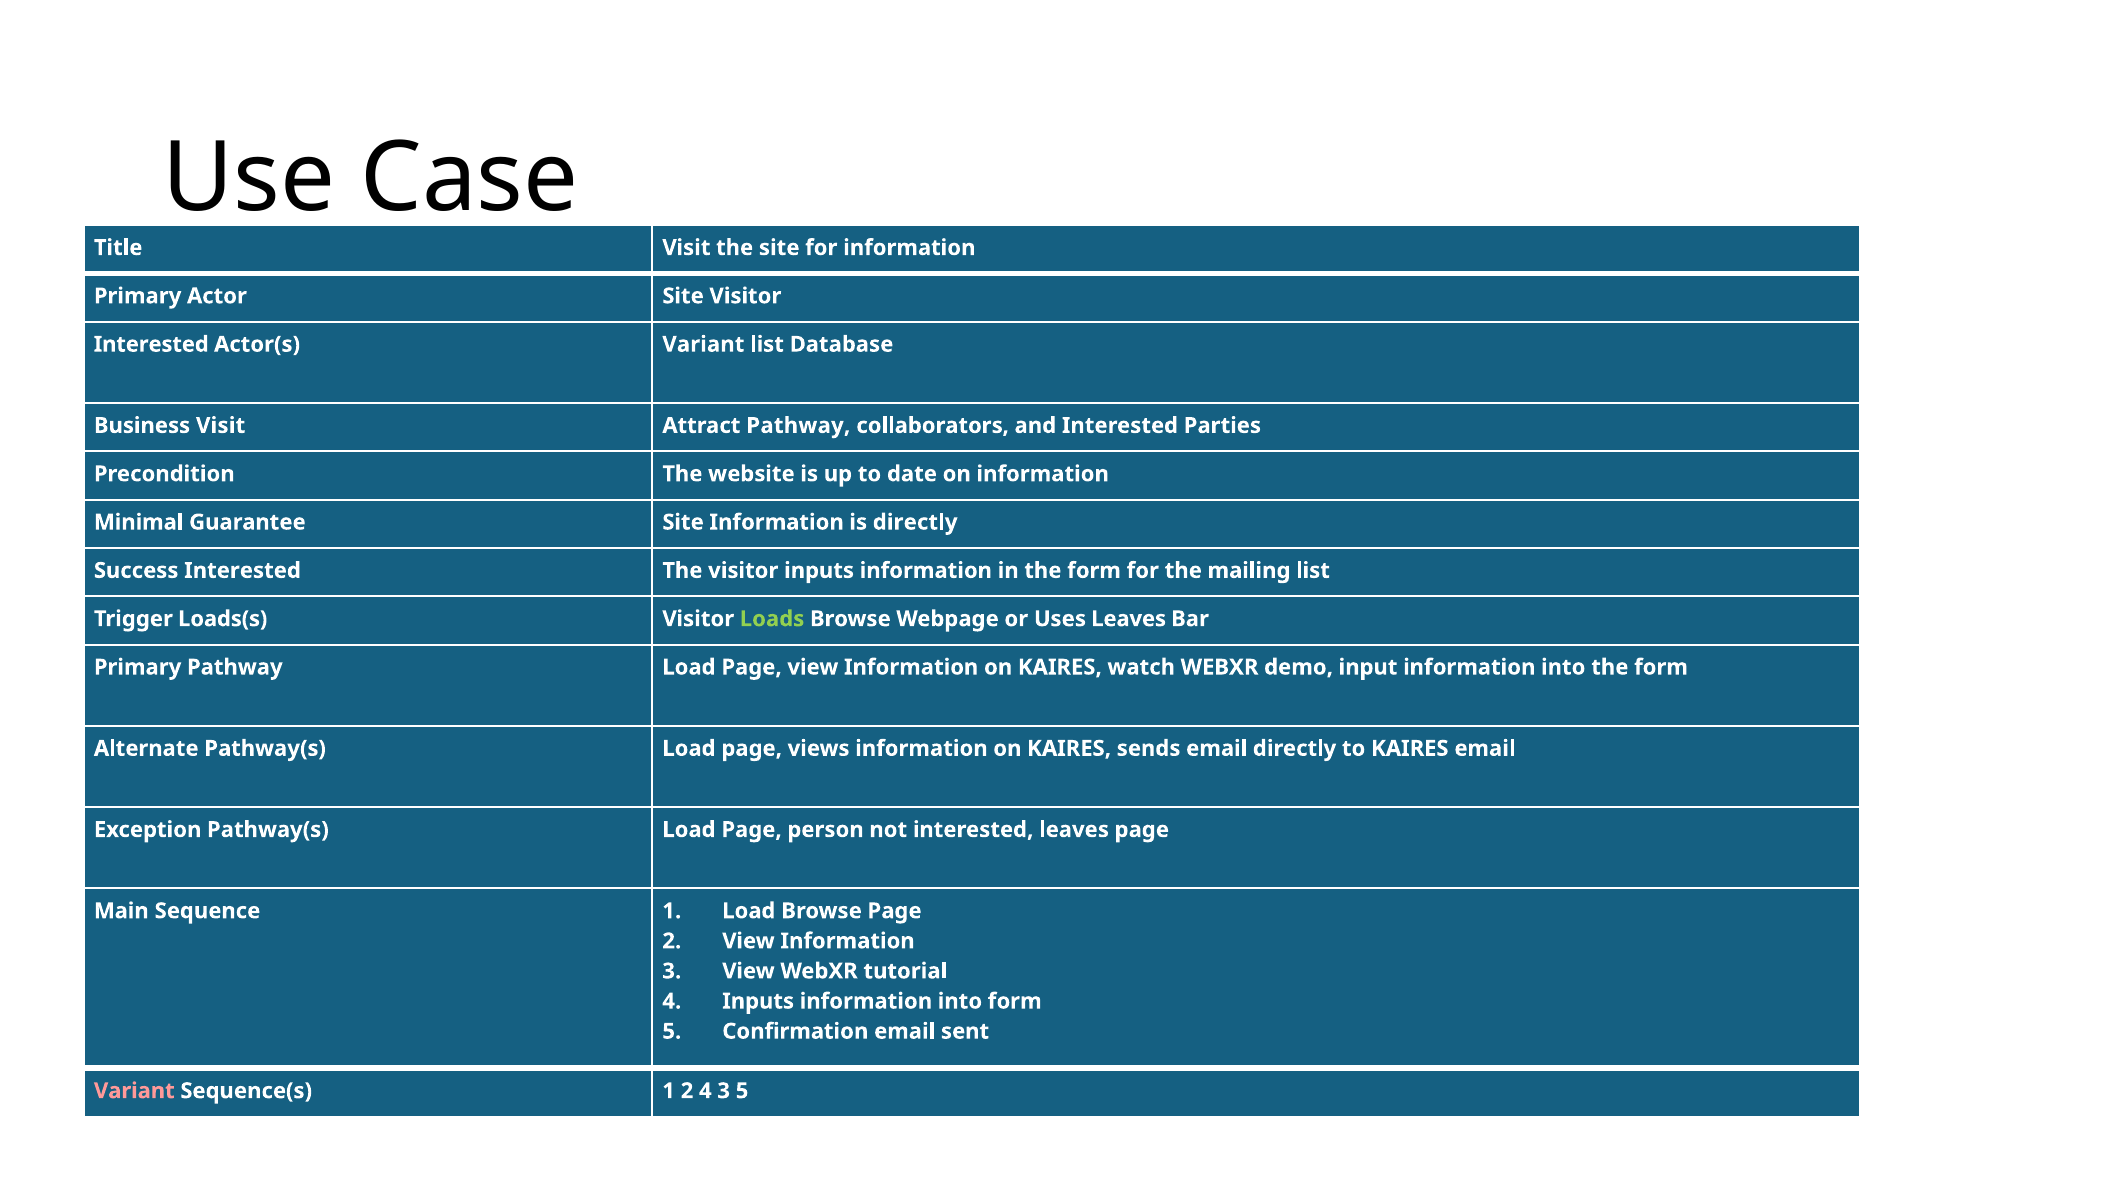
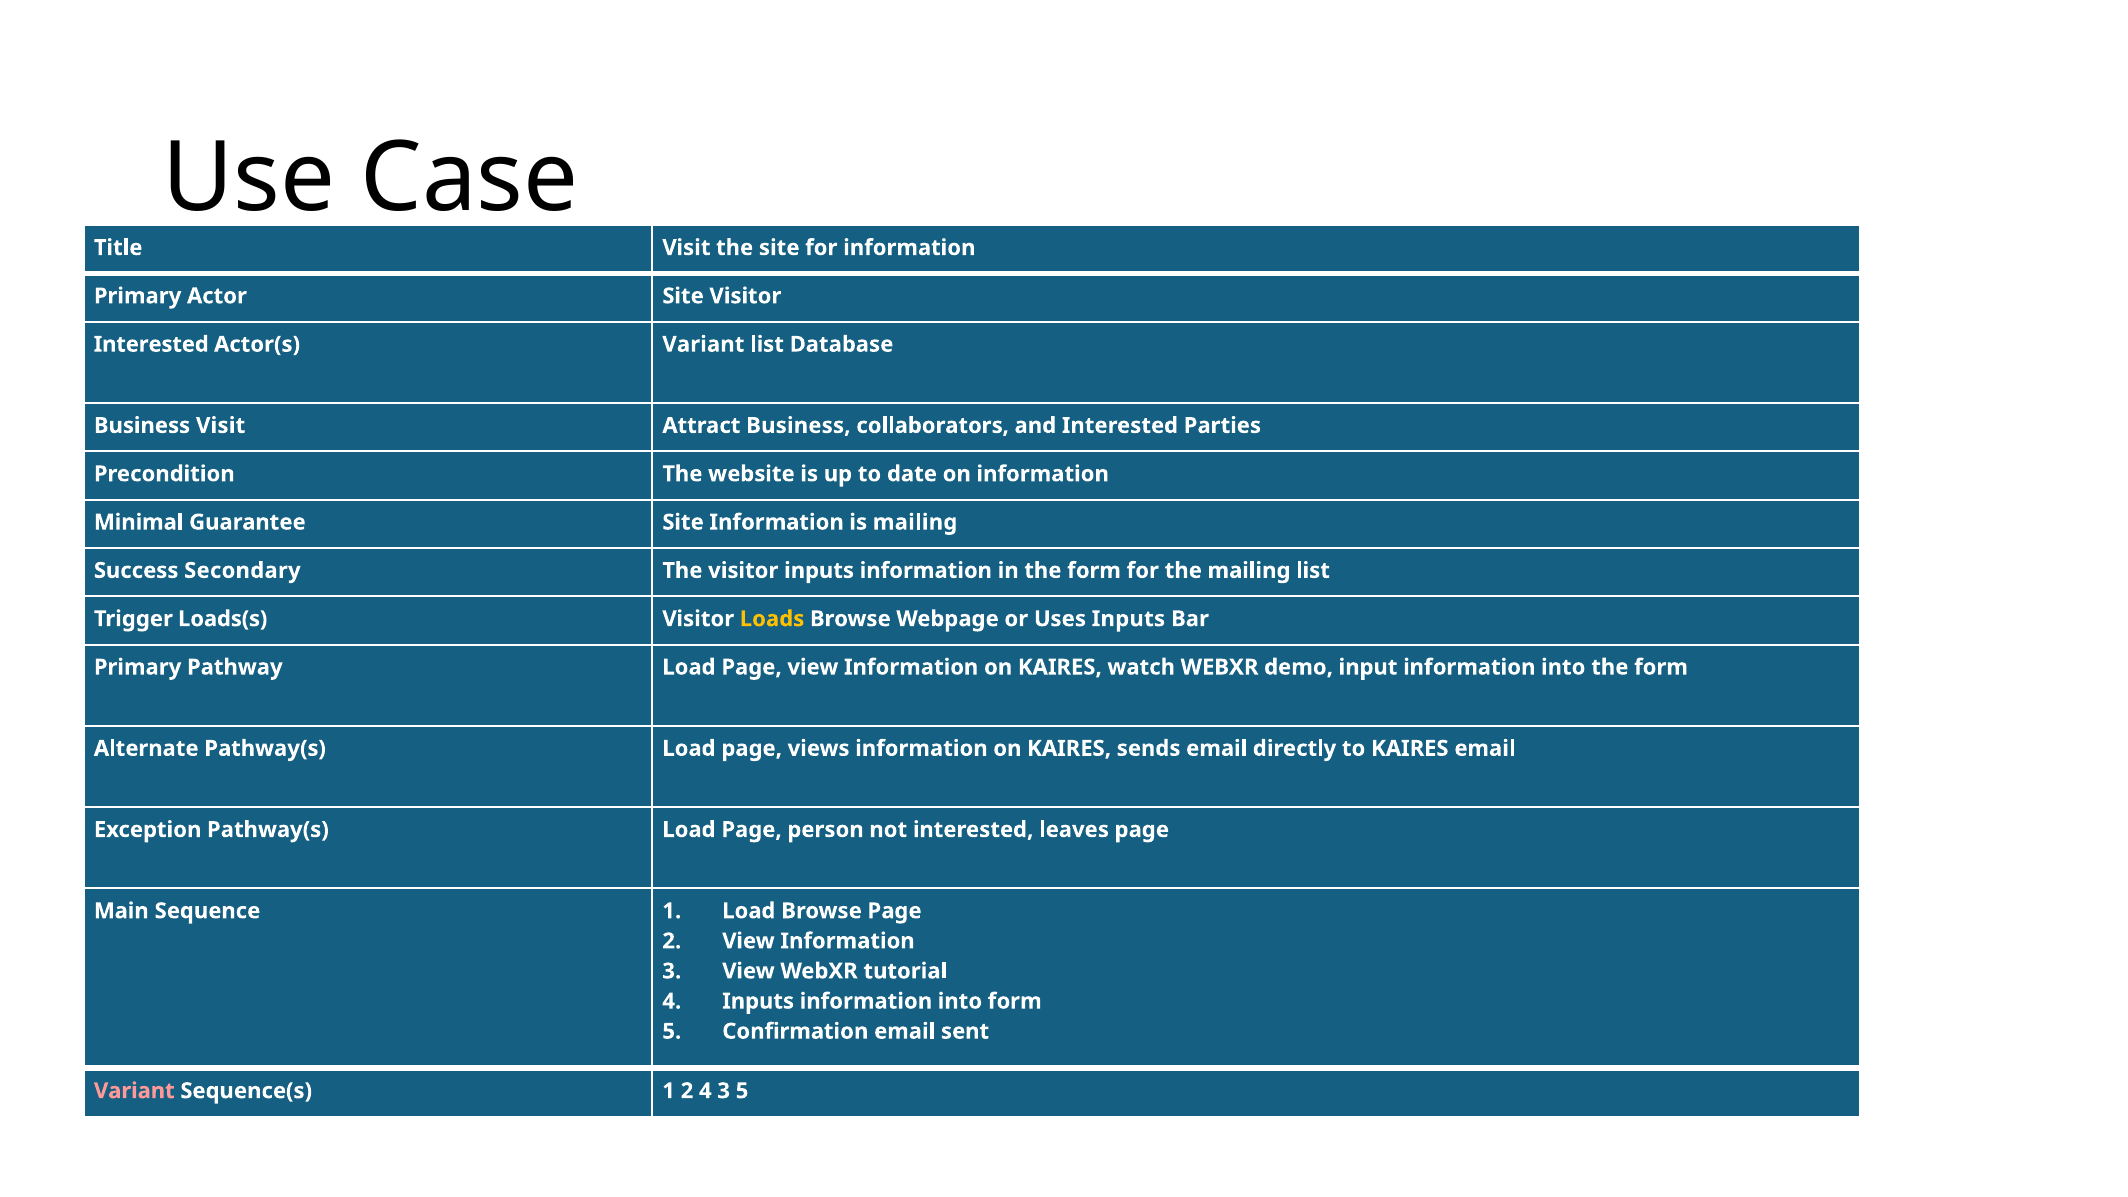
Attract Pathway: Pathway -> Business (798, 426)
is directly: directly -> mailing (915, 522)
Success Interested: Interested -> Secondary (242, 571)
Loads colour: light green -> yellow (772, 619)
Uses Leaves: Leaves -> Inputs (1128, 619)
